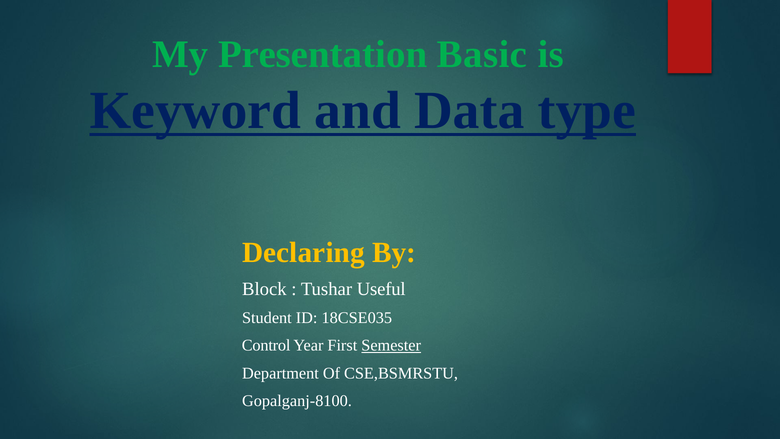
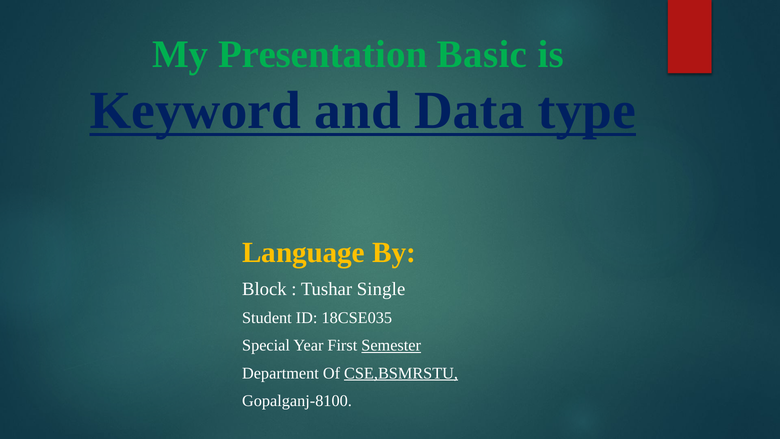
Declaring: Declaring -> Language (304, 253)
Useful: Useful -> Single (381, 289)
Control: Control -> Special (266, 345)
CSE,BSMRSTU underline: none -> present (401, 373)
